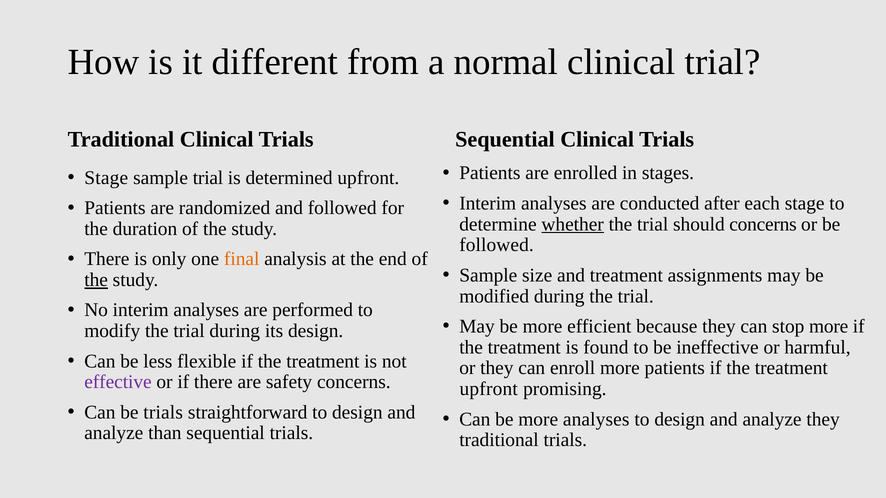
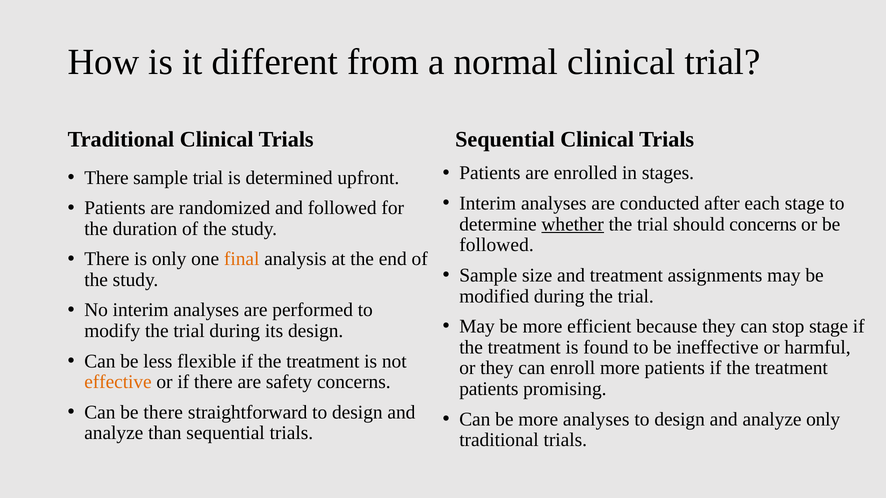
Stage: Stage -> There (106, 178)
the underline: present -> none (96, 280)
stop more: more -> stage (829, 327)
effective colour: purple -> orange (118, 382)
upfront: upfront -> patients (489, 389)
be trials: trials -> there (163, 412)
analyze they: they -> only (823, 419)
